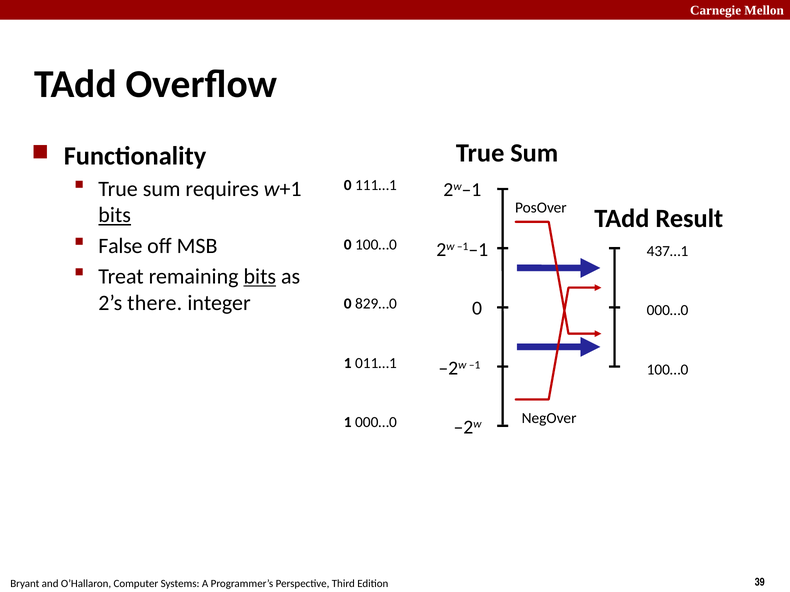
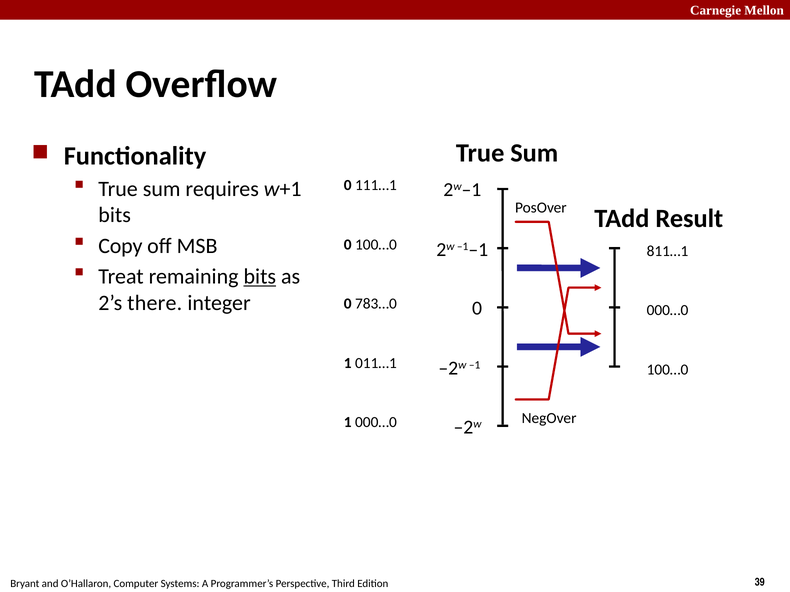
bits underline: present -> none (115, 215)
False: False -> Copy (120, 246)
437…1: 437…1 -> 811…1 (668, 251)
829…0: 829…0 -> 783…0 (376, 304)
